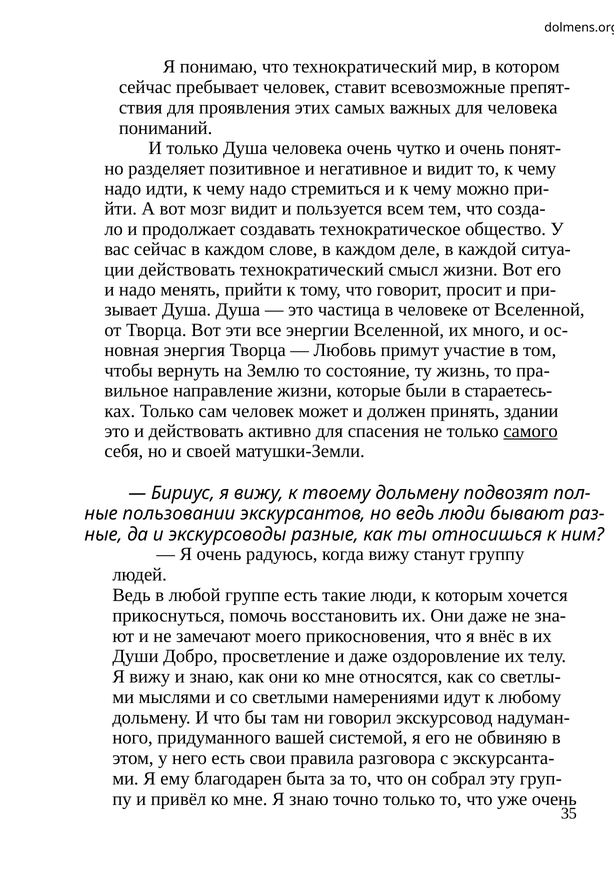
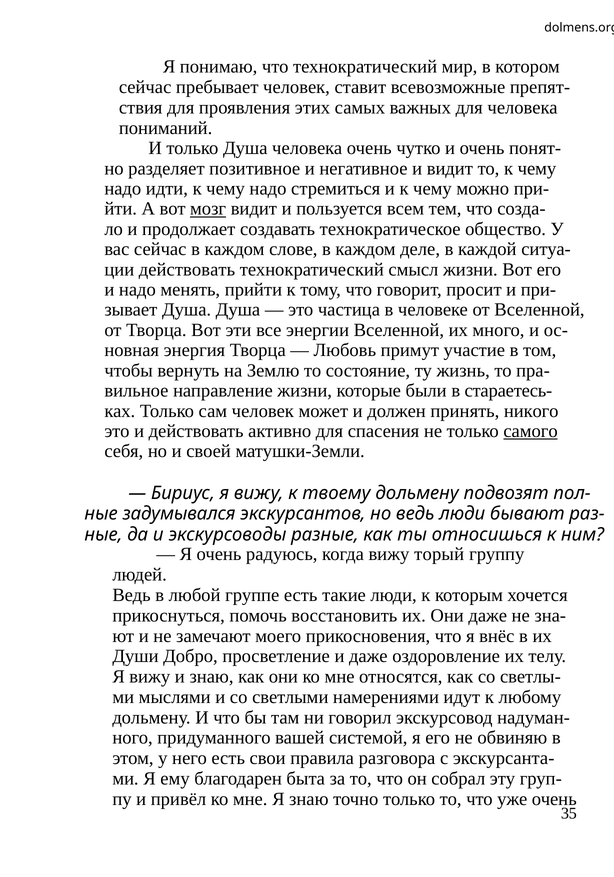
мозг underline: none -> present (208, 209)
здании: здании -> никого (531, 411)
пользовании: пользовании -> задумывался (179, 514)
станут: станут -> торый (439, 555)
